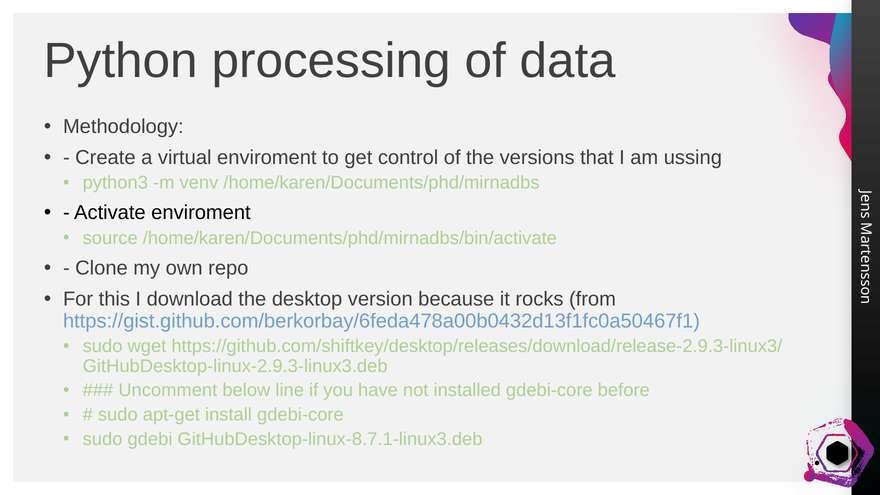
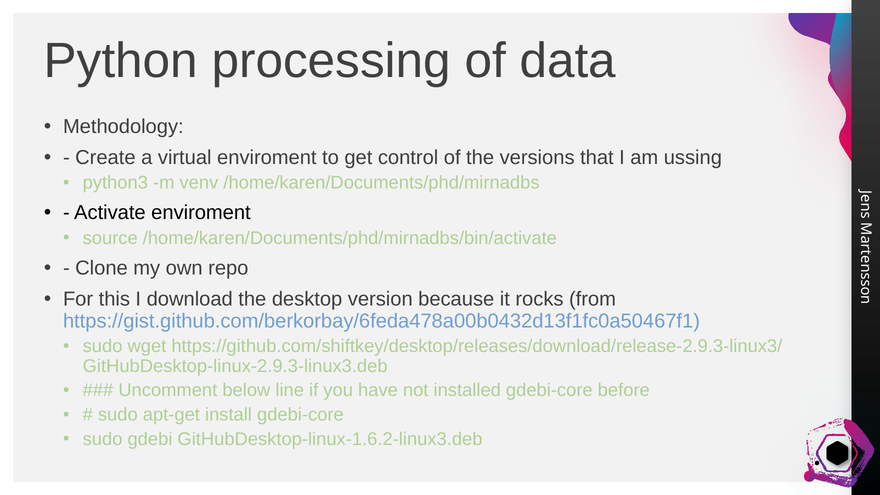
GitHubDesktop-linux-8.7.1-linux3.deb: GitHubDesktop-linux-8.7.1-linux3.deb -> GitHubDesktop-linux-1.6.2-linux3.deb (330, 439)
